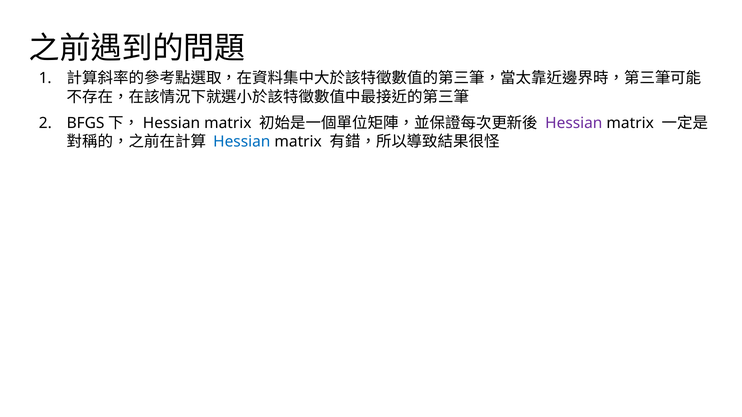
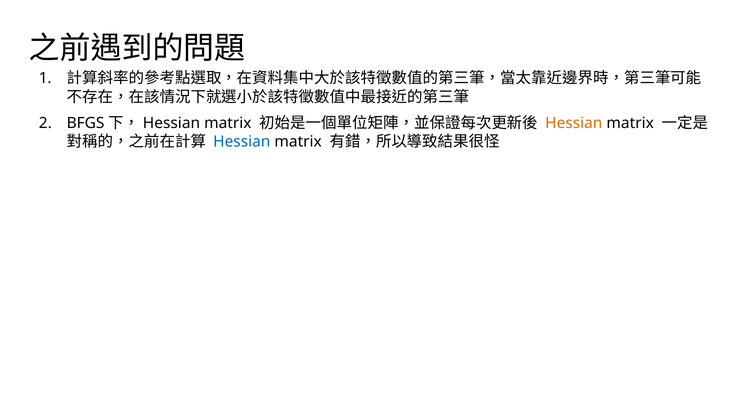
Hessian colour: purple -> orange (574, 123)
